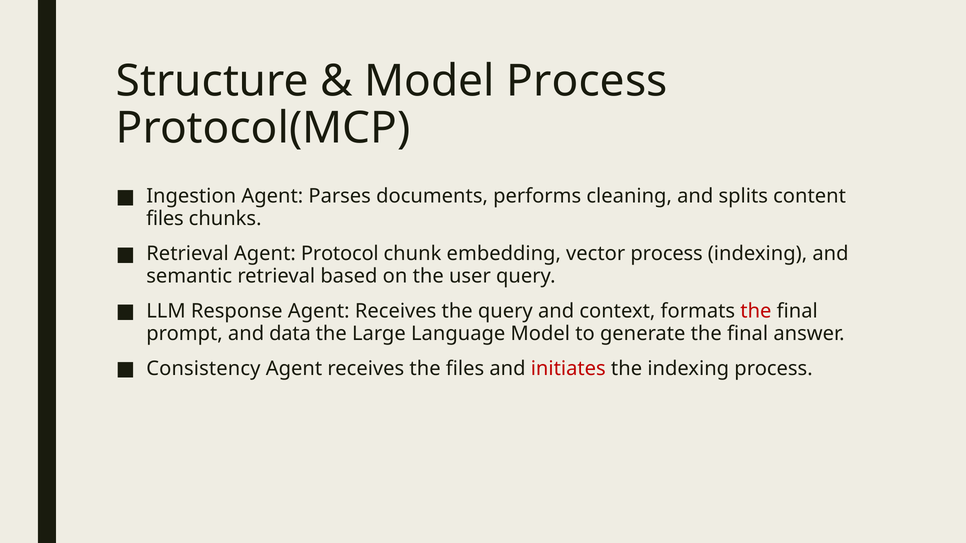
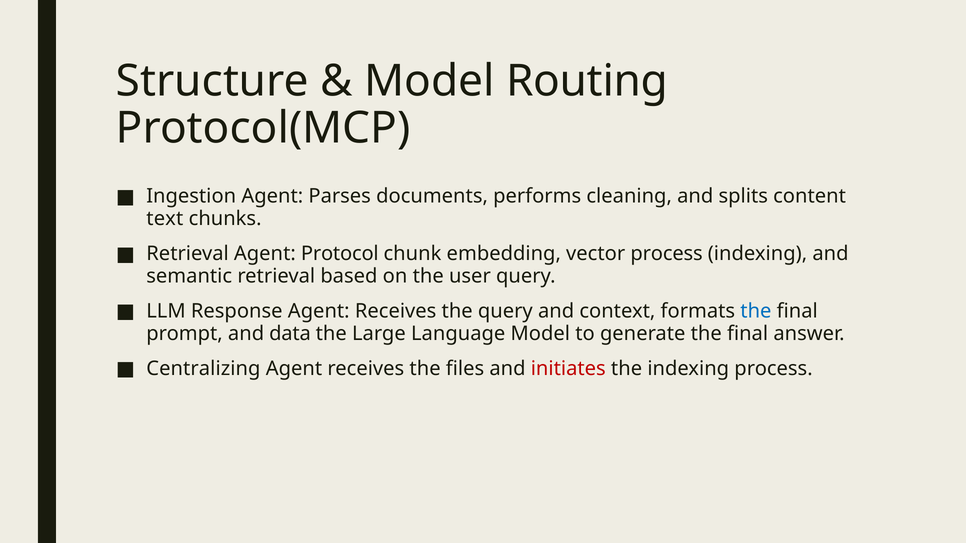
Model Process: Process -> Routing (587, 81)
files: files -> text (165, 219)
the colour: red -> blue (756, 311)
Consistency: Consistency -> Centralizing (203, 369)
